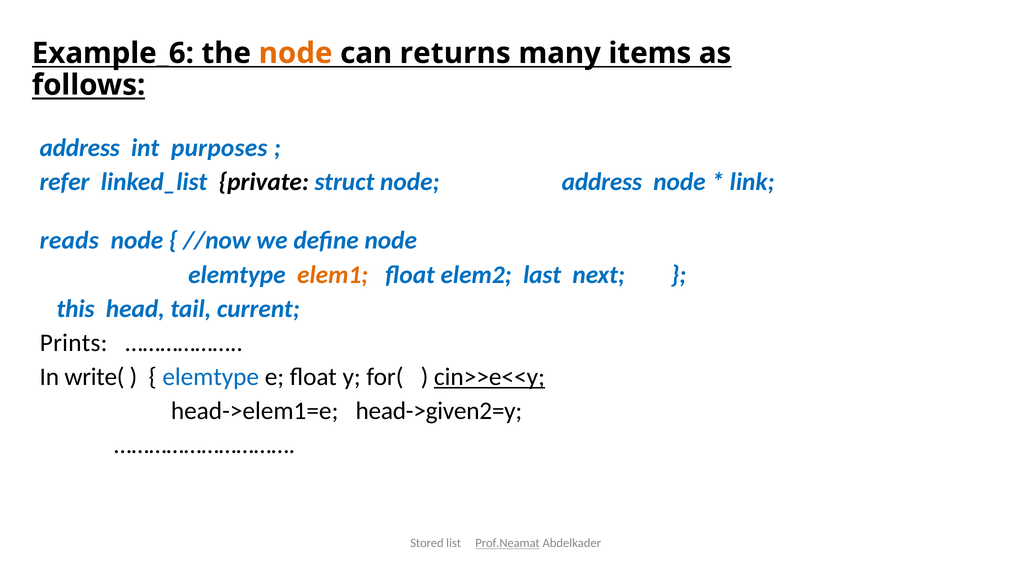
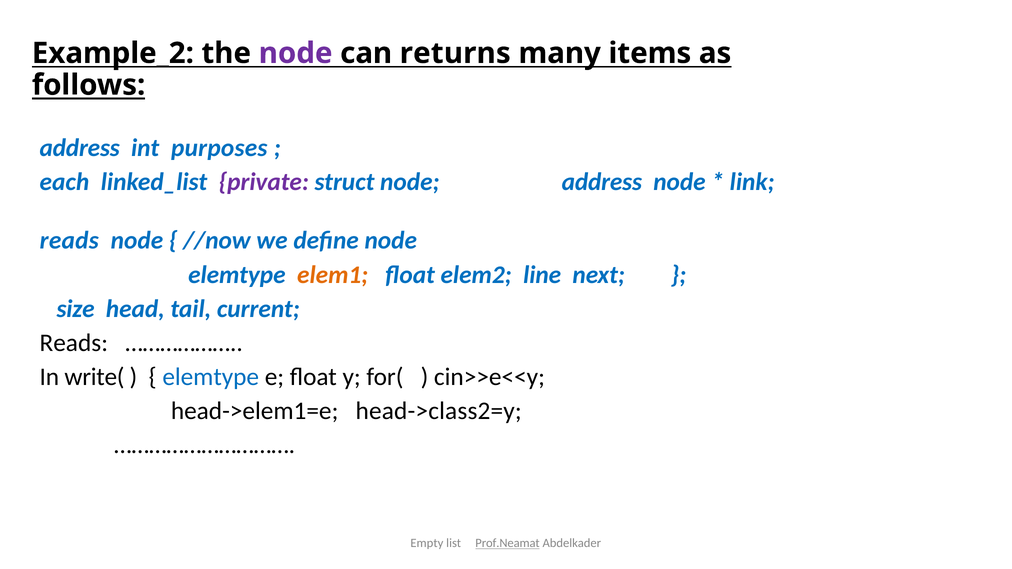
Example_6: Example_6 -> Example_2 (113, 53)
node colour: orange -> purple (296, 53)
refer: refer -> each (64, 182)
private colour: black -> purple (264, 182)
last: last -> line (542, 275)
this: this -> size (76, 309)
Prints: Prints -> Reads (74, 343)
cin>>e<<y underline: present -> none (489, 377)
head->given2=y: head->given2=y -> head->class2=y (439, 411)
Stored: Stored -> Empty (427, 543)
